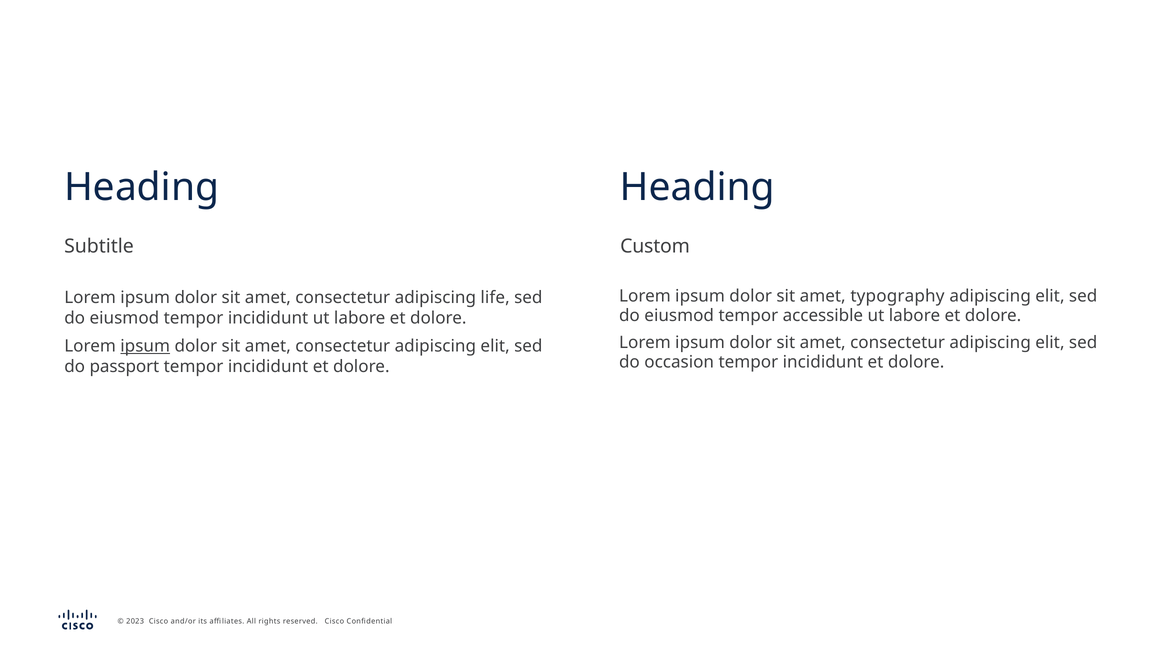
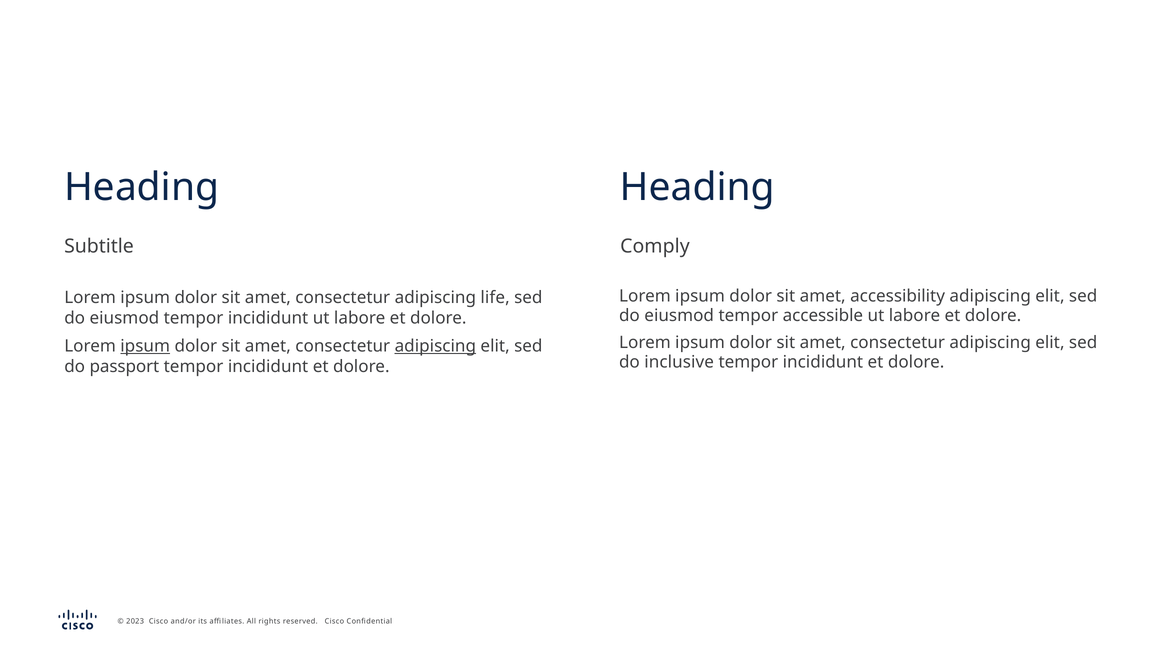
Custom: Custom -> Comply (655, 246)
typography: typography -> accessibility (898, 296)
adipiscing underline: none -> present (435, 346)
occasion: occasion -> inclusive (679, 362)
